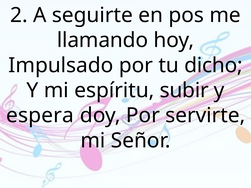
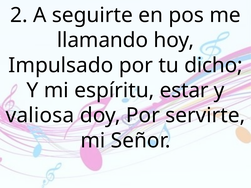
subir: subir -> estar (184, 91)
espera: espera -> valiosa (40, 116)
